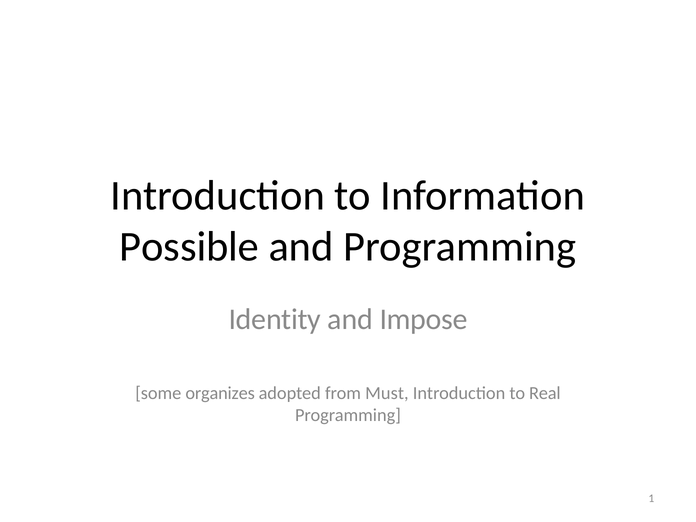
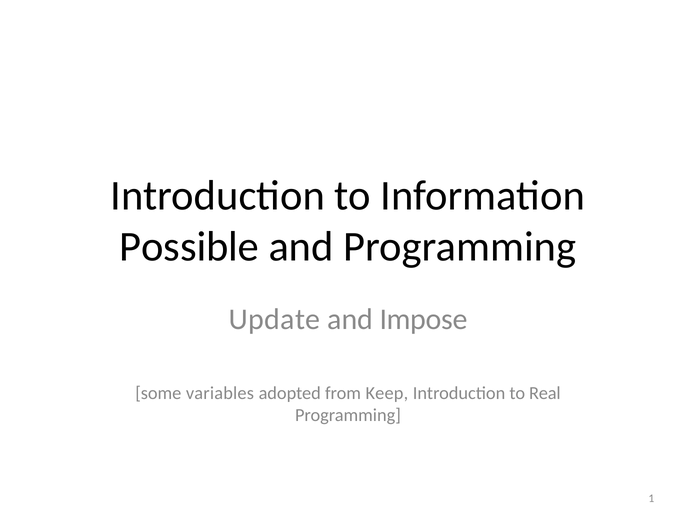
Identity: Identity -> Update (275, 319)
organizes: organizes -> variables (220, 393)
Must: Must -> Keep (387, 393)
